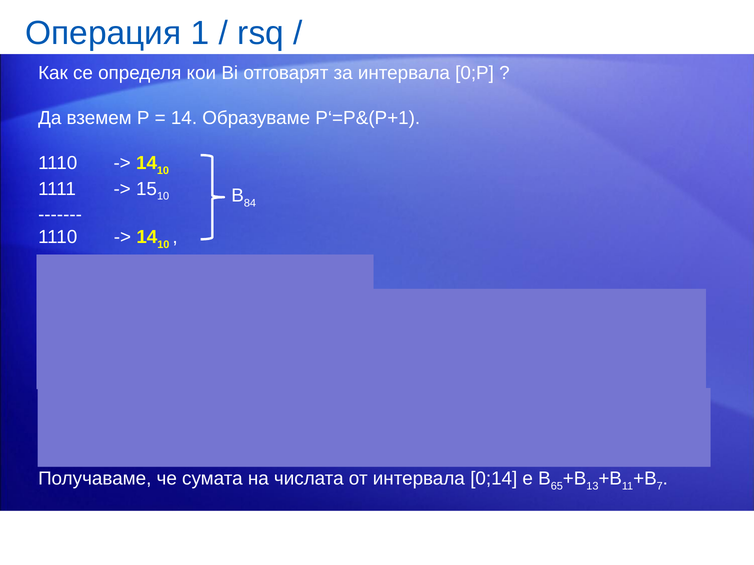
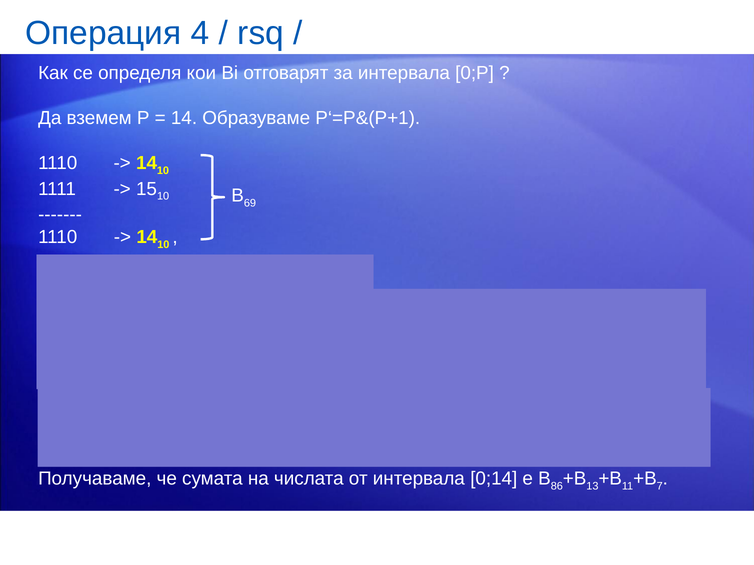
Операция 1: 1 -> 4 (200, 33)
84: 84 -> 69 (250, 203)
65: 65 -> 86 (557, 486)
